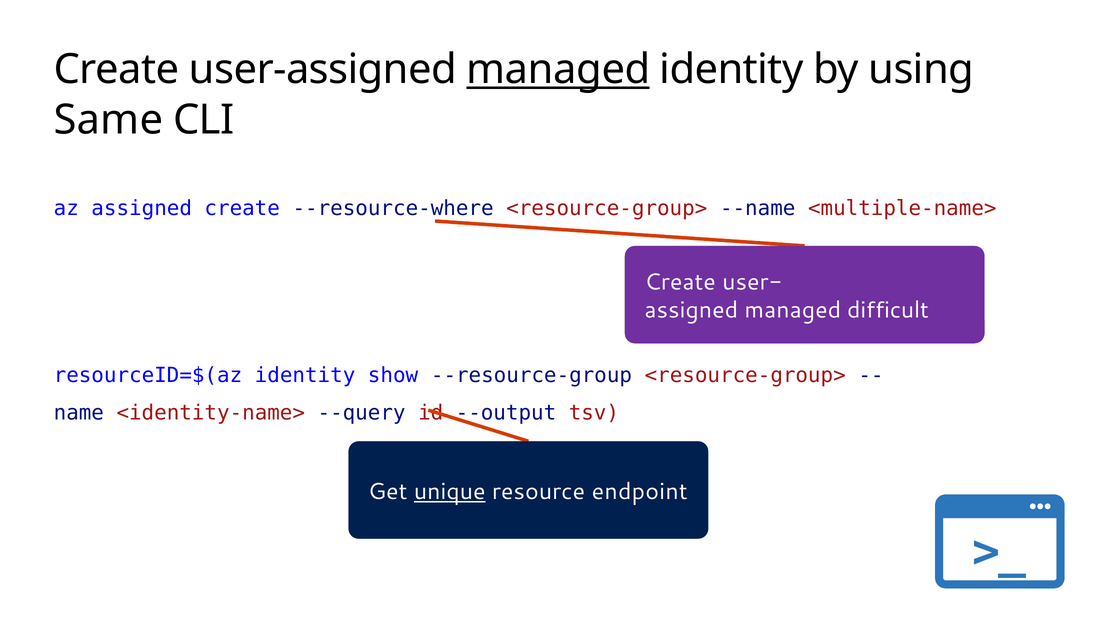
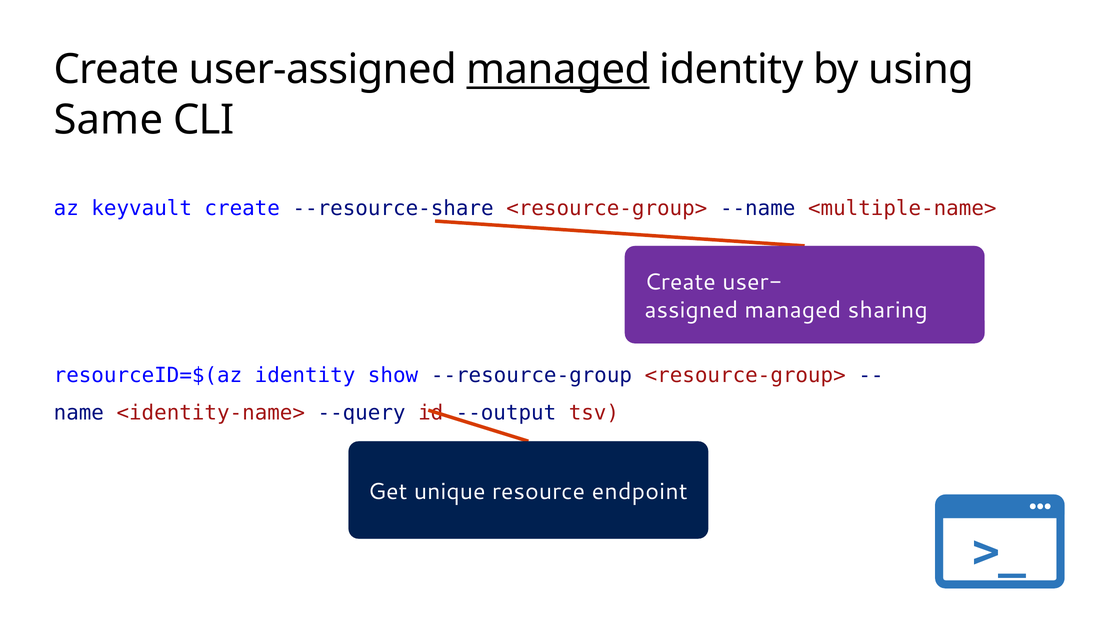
az assigned: assigned -> keyvault (142, 209)
--resource-where: --resource-where -> --resource-share (393, 209)
difficult: difficult -> sharing (888, 310)
unique underline: present -> none (450, 492)
